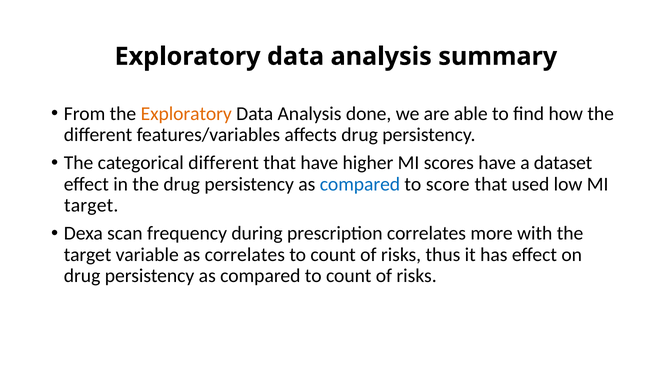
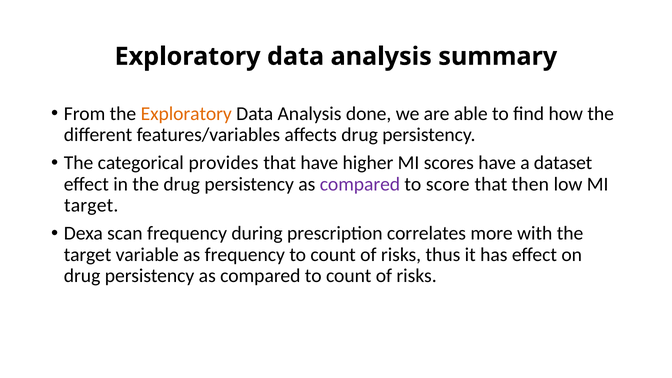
categorical different: different -> provides (224, 163)
compared colour: blue -> purple (360, 184)
used: used -> then (530, 184)
as correlates: correlates -> frequency (245, 255)
